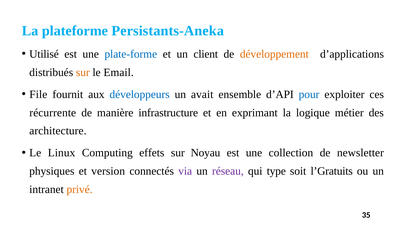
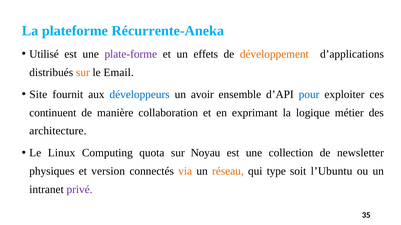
Persistants-Aneka: Persistants-Aneka -> Récurrente-Aneka (168, 31)
plate-forme colour: blue -> purple (131, 54)
client: client -> effets (206, 54)
File: File -> Site (38, 95)
avait: avait -> avoir (202, 95)
récurrente: récurrente -> continuent (53, 113)
infrastructure: infrastructure -> collaboration (168, 113)
effets: effets -> quota (152, 153)
via colour: purple -> orange (185, 172)
réseau colour: purple -> orange (228, 172)
l’Gratuits: l’Gratuits -> l’Ubuntu (332, 172)
privé colour: orange -> purple (80, 190)
